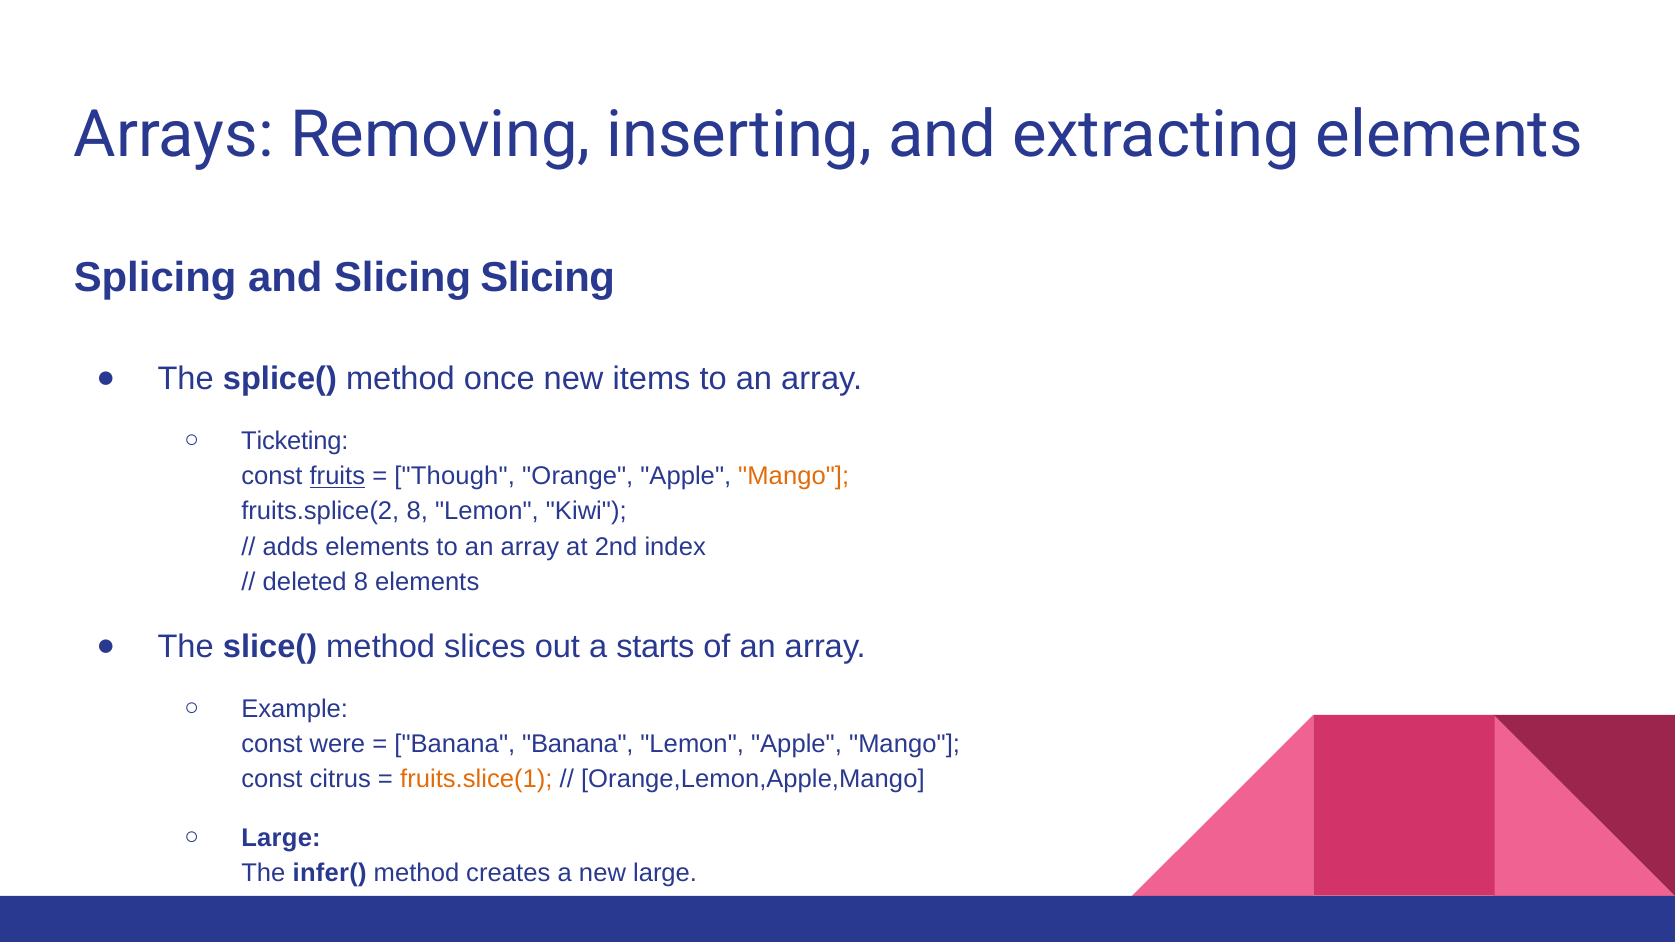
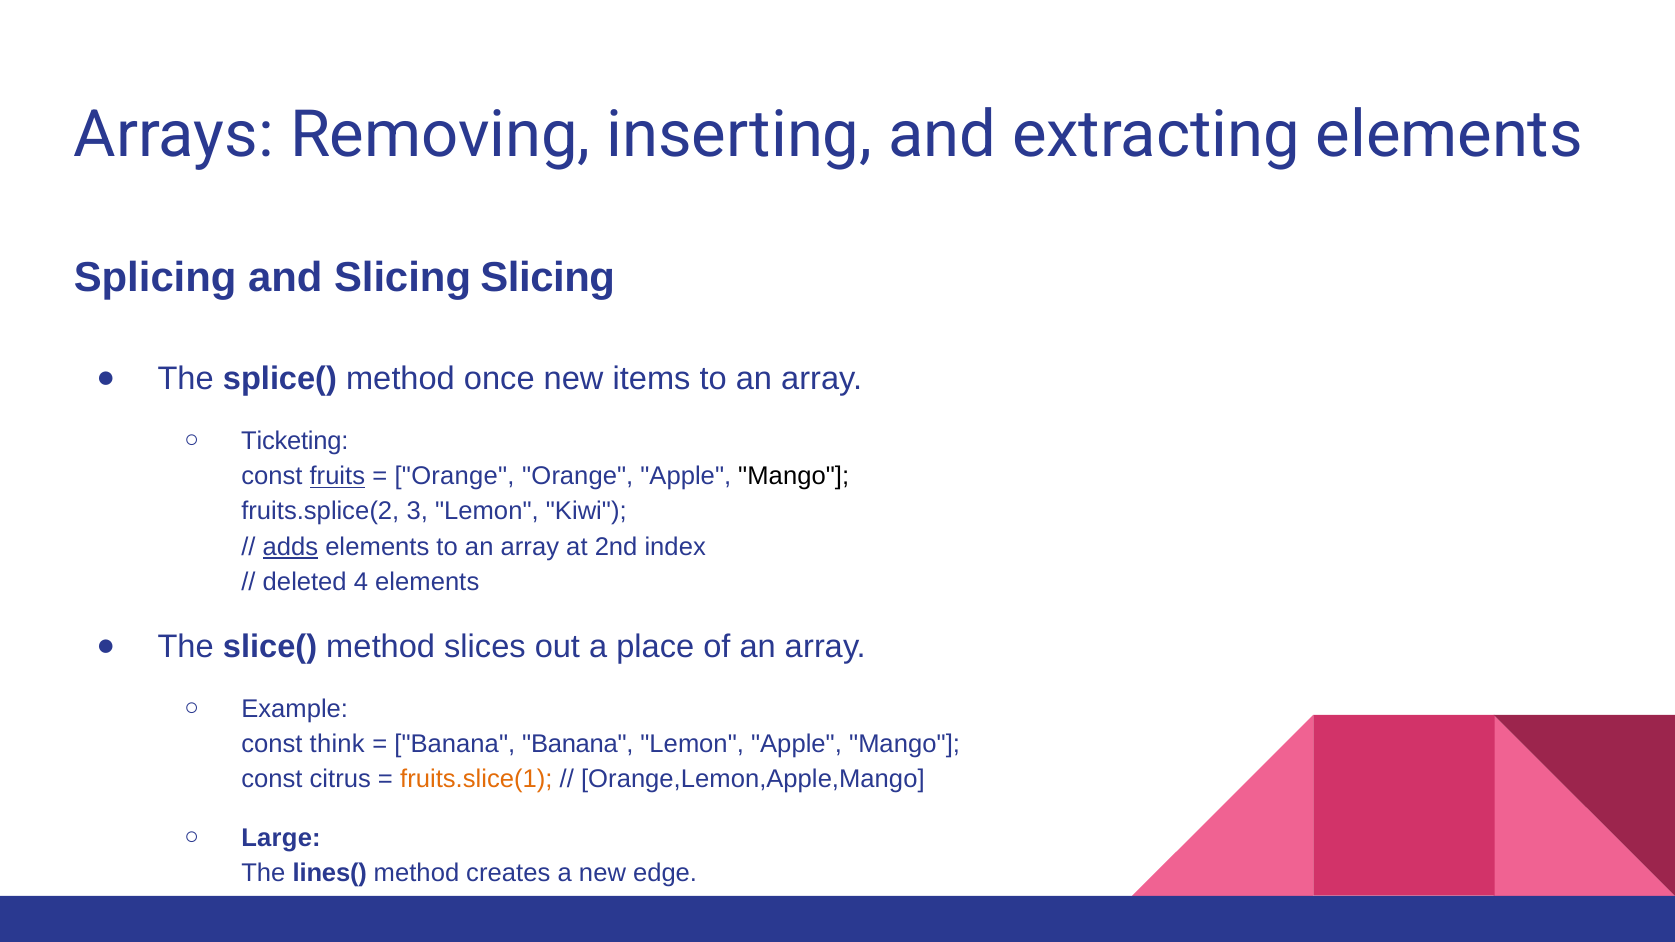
Though: Though -> Orange (455, 476)
Mango colour: orange -> black (794, 476)
fruits.splice(2 8: 8 -> 3 (417, 512)
adds underline: none -> present (290, 547)
deleted 8: 8 -> 4 (361, 582)
starts: starts -> place (655, 647)
were: were -> think (337, 744)
infer(: infer( -> lines( (330, 873)
new large: large -> edge (665, 873)
